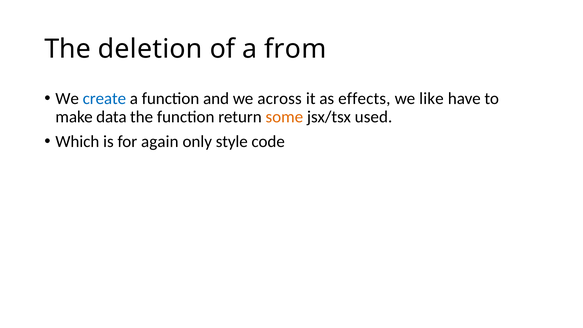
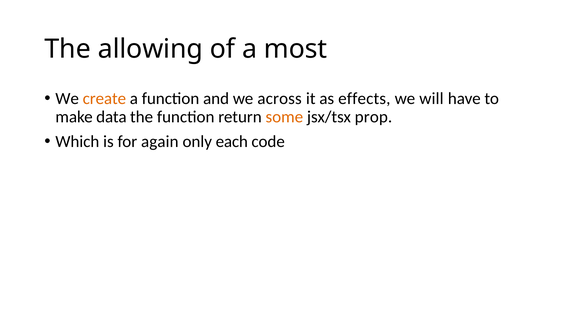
deletion: deletion -> allowing (150, 49)
from: from -> most (295, 49)
create colour: blue -> orange (104, 99)
like: like -> will (431, 99)
used: used -> prop (374, 117)
style: style -> each (232, 141)
